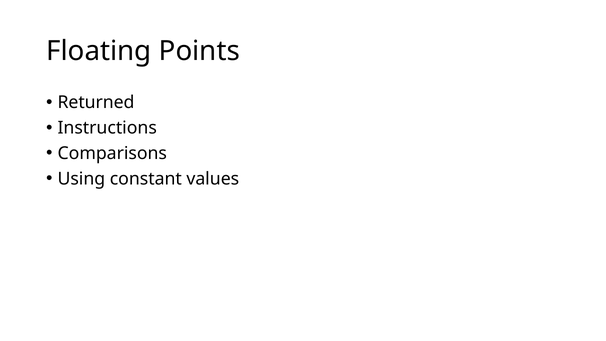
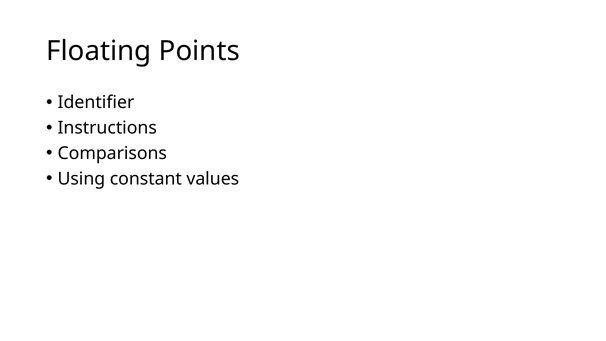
Returned: Returned -> Identifier (96, 102)
